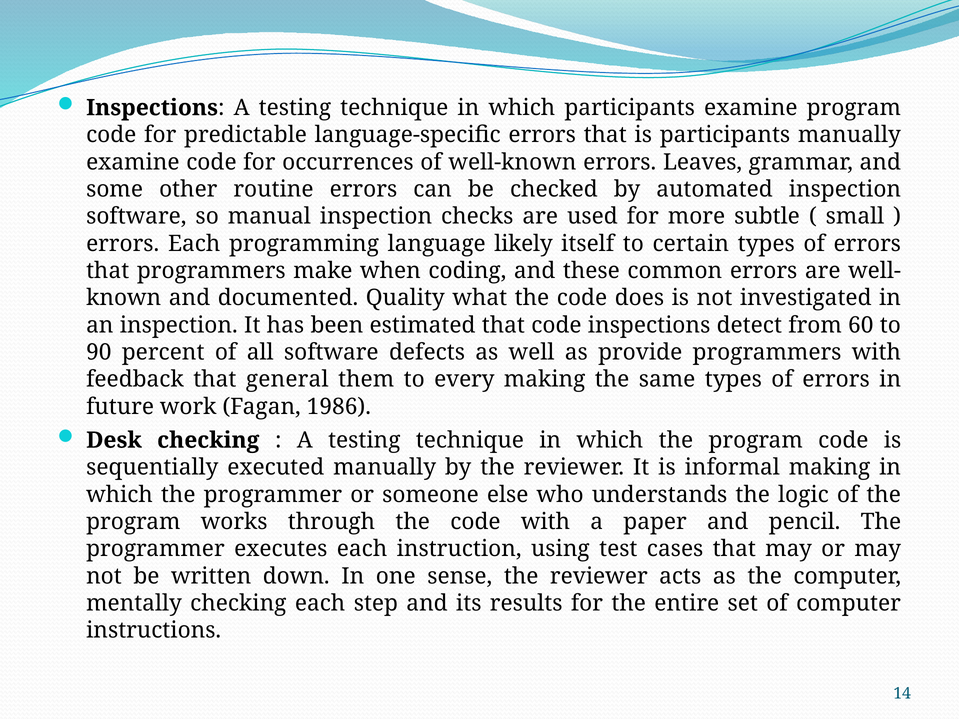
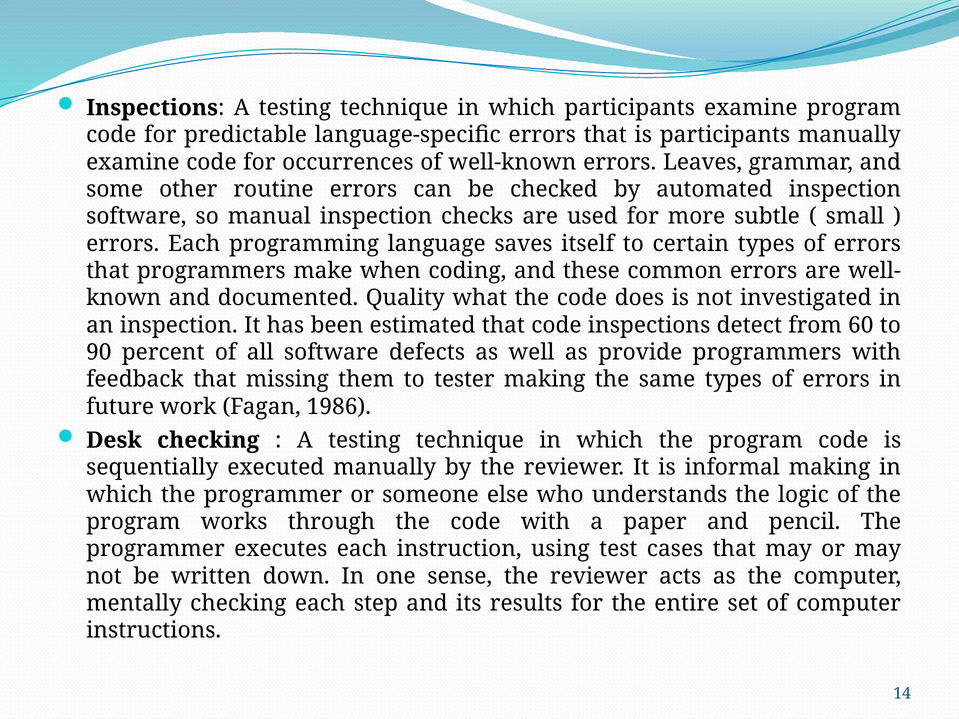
likely: likely -> saves (523, 244)
general: general -> missing (287, 380)
every: every -> tester (464, 380)
